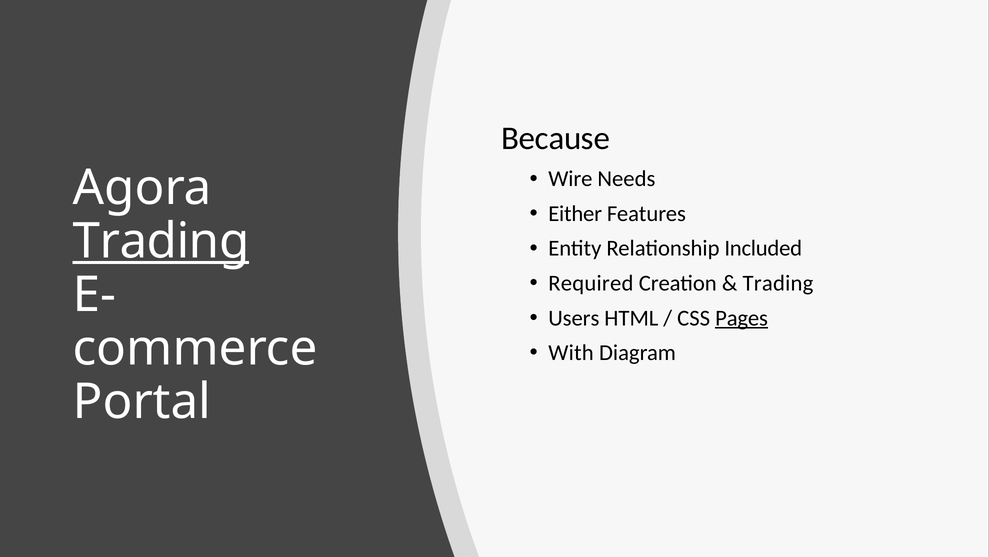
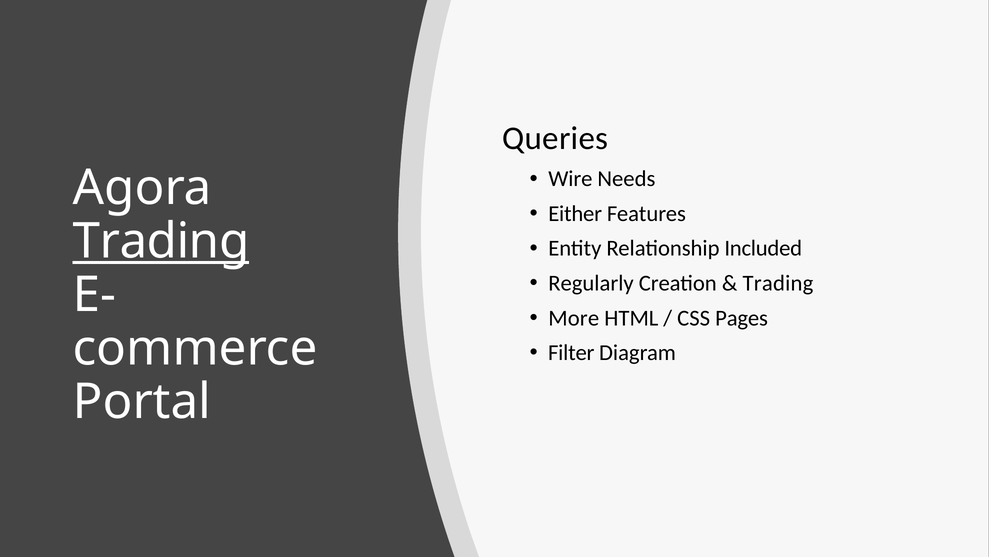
Because: Because -> Queries (555, 138)
Required: Required -> Regularly (591, 283)
Users: Users -> More (574, 318)
Pages underline: present -> none (742, 318)
With: With -> Filter (571, 352)
